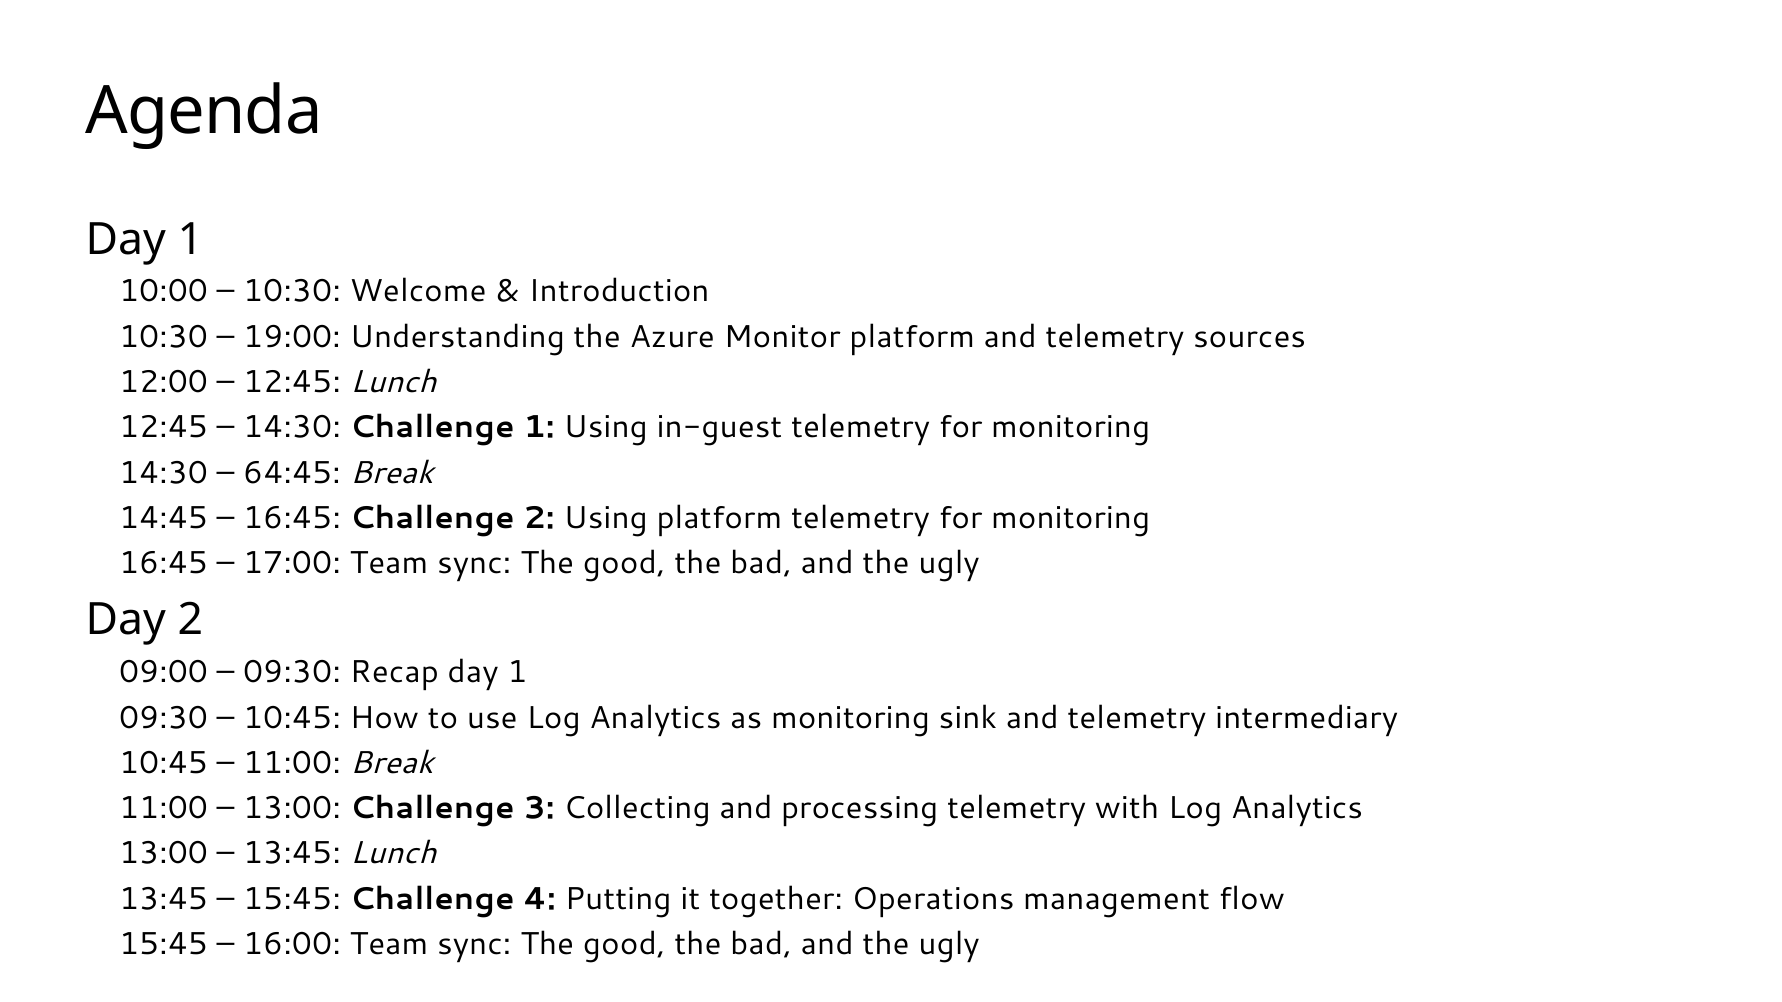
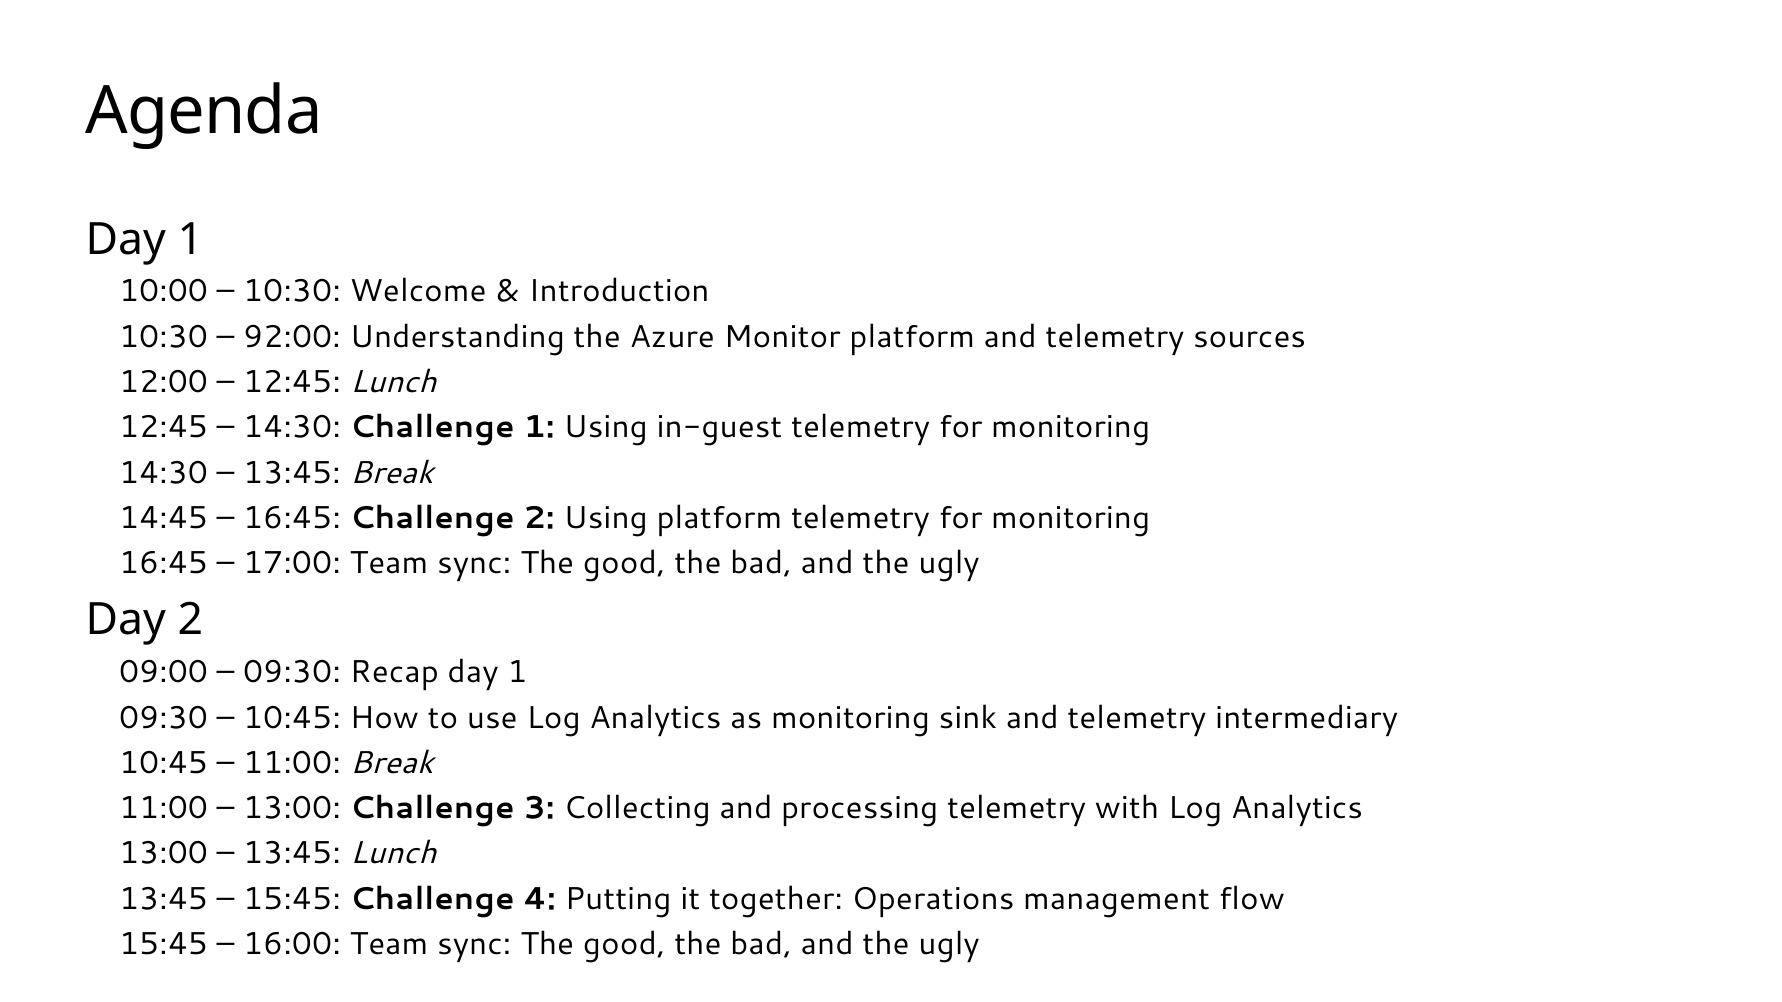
19:00: 19:00 -> 92:00 (292, 337)
64:45: 64:45 -> 13:45 (292, 473)
